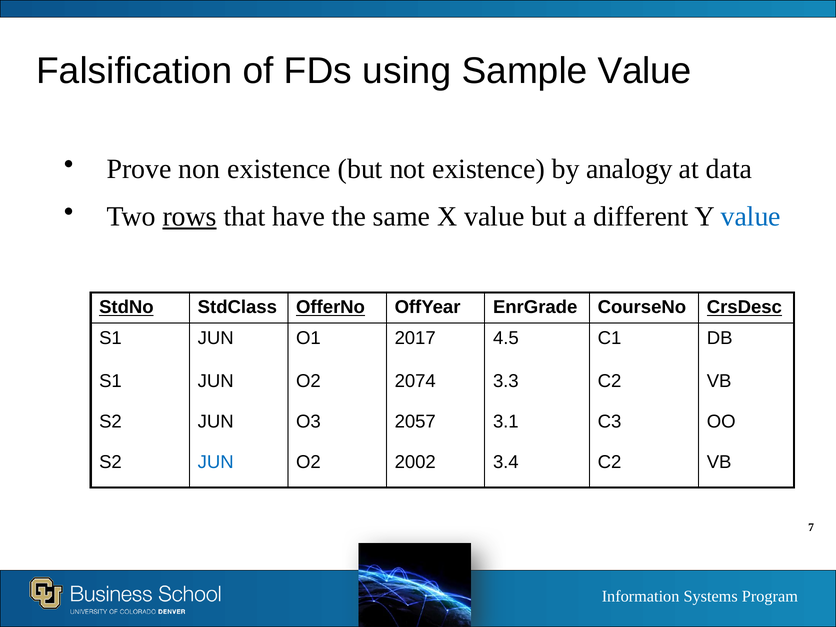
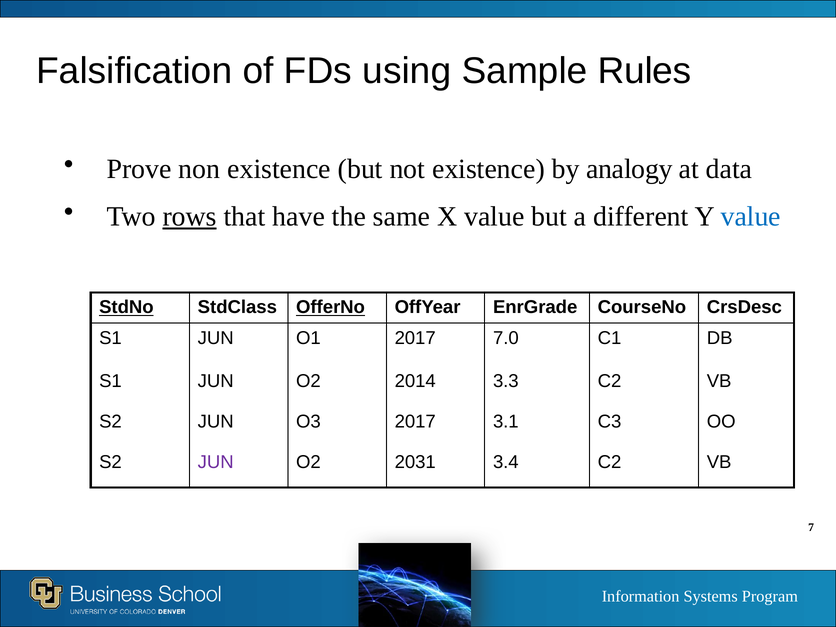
Sample Value: Value -> Rules (645, 71)
CrsDesc underline: present -> none (744, 307)
4.5: 4.5 -> 7.0 (506, 338)
2074: 2074 -> 2014 (415, 381)
O3 2057: 2057 -> 2017 (415, 422)
JUN colour: blue -> purple (216, 462)
2002: 2002 -> 2031 (415, 462)
